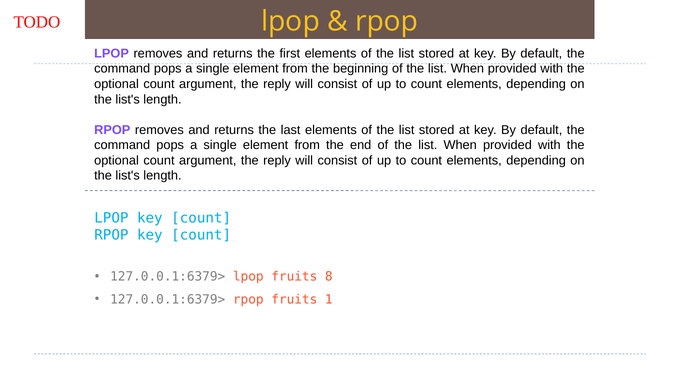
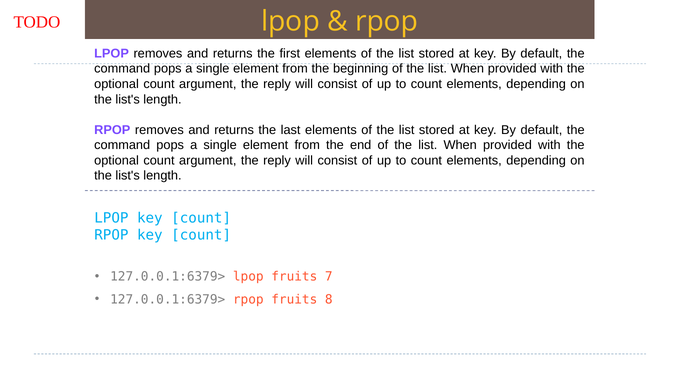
8: 8 -> 7 (329, 277)
1: 1 -> 8 (329, 300)
